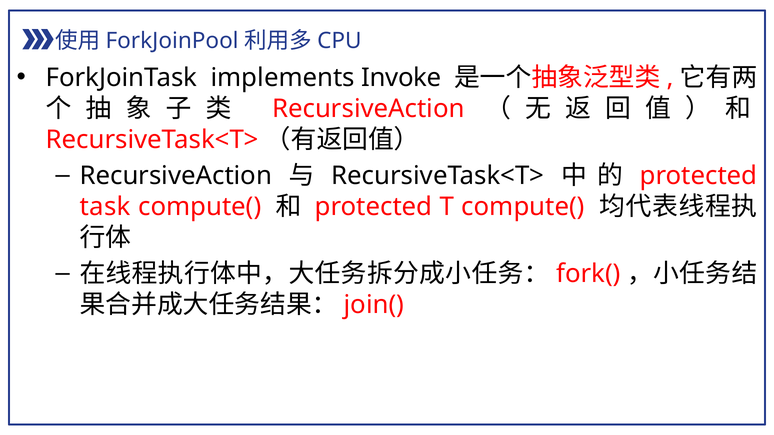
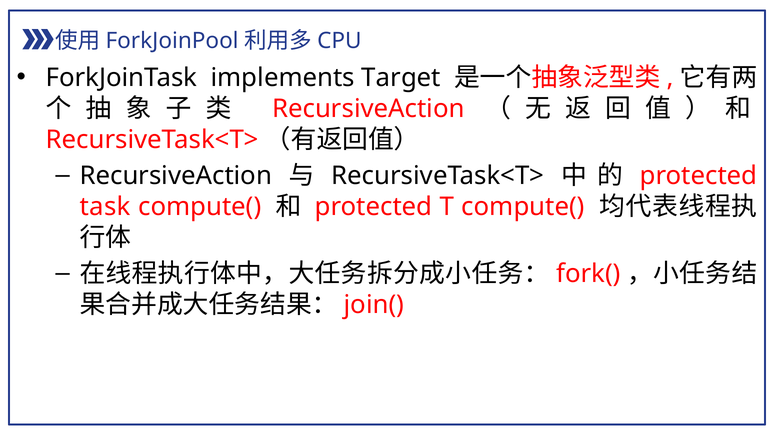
Invoke: Invoke -> Target (401, 78)
